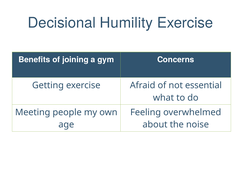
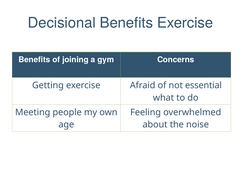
Decisional Humility: Humility -> Benefits (126, 23)
